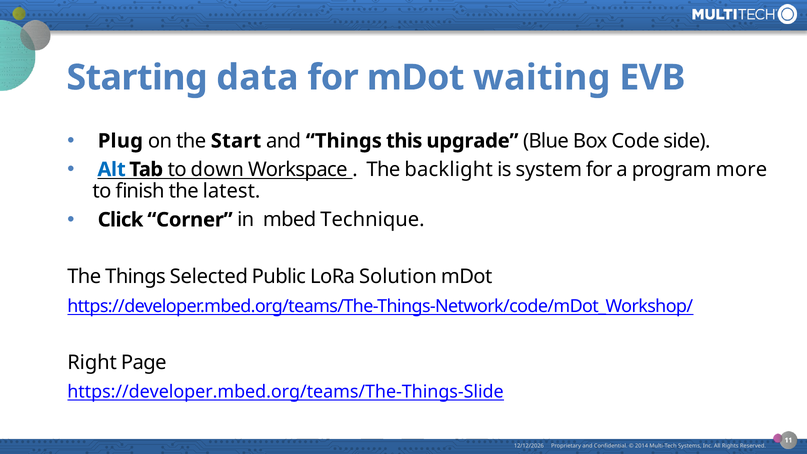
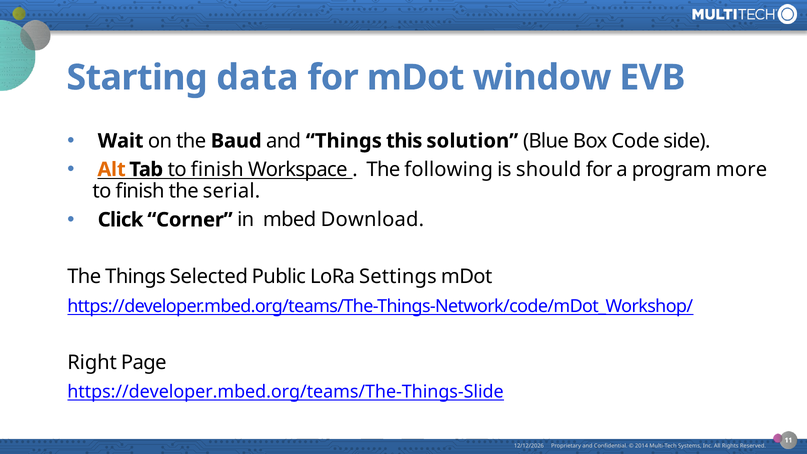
waiting: waiting -> window (542, 78)
Plug: Plug -> Wait (121, 141)
Start: Start -> Baud (236, 141)
upgrade: upgrade -> solution (472, 141)
Alt colour: blue -> orange (112, 169)
Tab to down: down -> finish (217, 169)
backlight: backlight -> following (449, 169)
system: system -> should (549, 169)
latest: latest -> serial (231, 191)
Technique: Technique -> Download (372, 220)
Solution: Solution -> Settings (398, 277)
